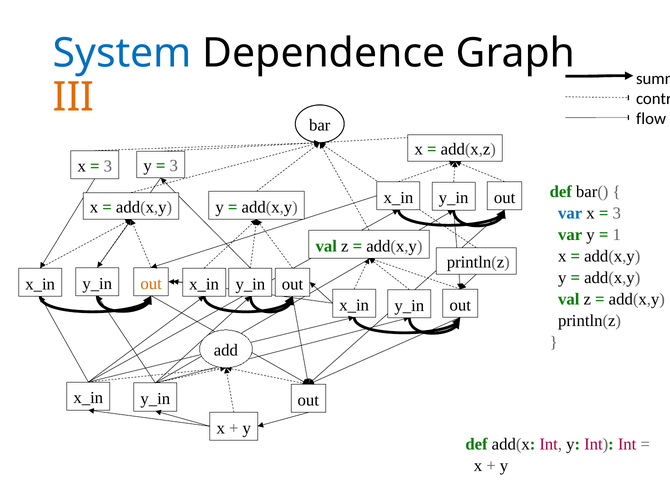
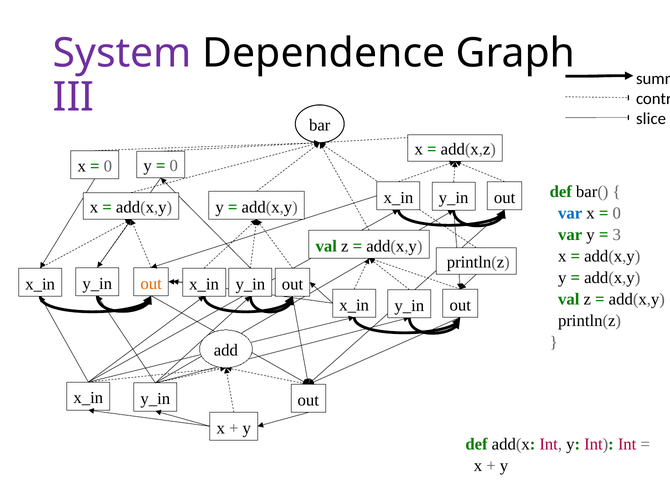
System colour: blue -> purple (122, 53)
III colour: orange -> purple (74, 97)
flow: flow -> slice (651, 119)
3: 3 -> 0 (174, 166)
3: 3 -> 0 (108, 166)
3: 3 -> 0 (617, 213)
1: 1 -> 3 (617, 234)
